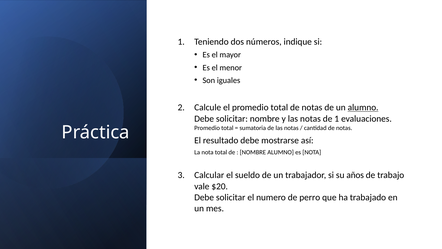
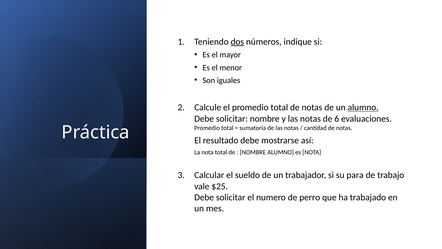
dos underline: none -> present (237, 42)
de 1: 1 -> 6 (337, 118)
años: años -> para (355, 175)
$20: $20 -> $25 (220, 186)
